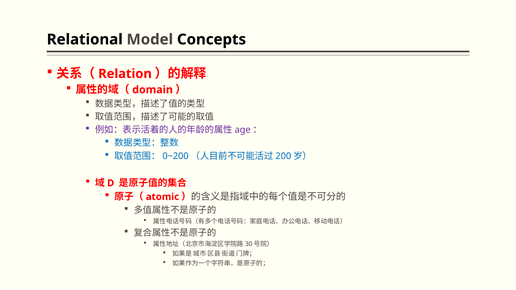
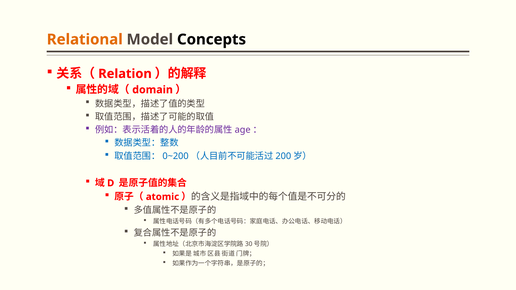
Relational colour: black -> orange (85, 39)
